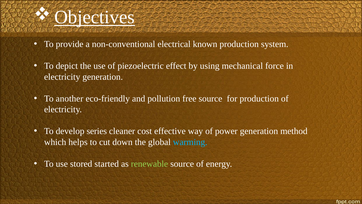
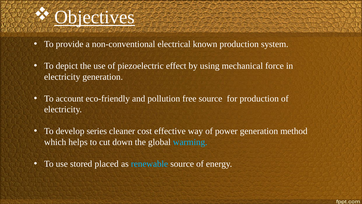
another: another -> account (70, 98)
started: started -> placed (107, 164)
renewable colour: light green -> light blue (149, 164)
